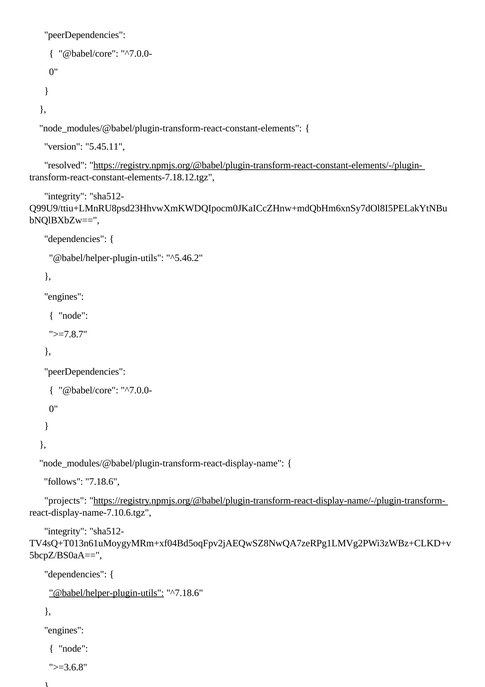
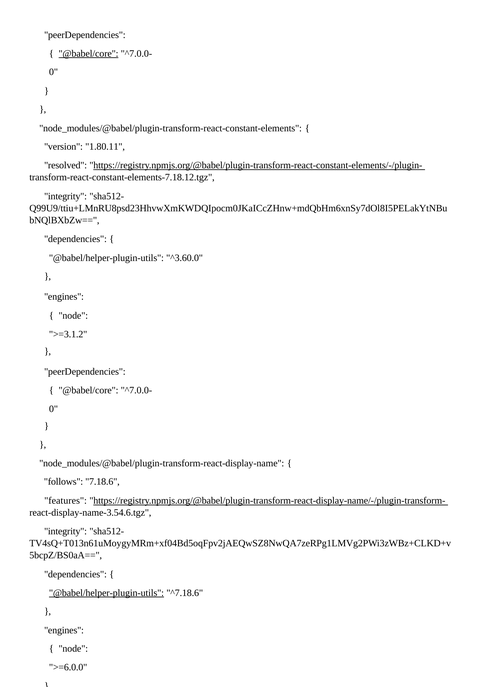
@babel/core underline: none -> present (89, 53)
5.45.11: 5.45.11 -> 1.80.11 (105, 147)
^5.46.2: ^5.46.2 -> ^3.60.0 (185, 258)
>=7.8.7: >=7.8.7 -> >=3.1.2 (68, 334)
projects: projects -> features (66, 500)
react-display-name-7.10.6.tgz: react-display-name-7.10.6.tgz -> react-display-name-3.54.6.tgz (90, 512)
>=3.6.8: >=3.6.8 -> >=6.0.0 (68, 667)
